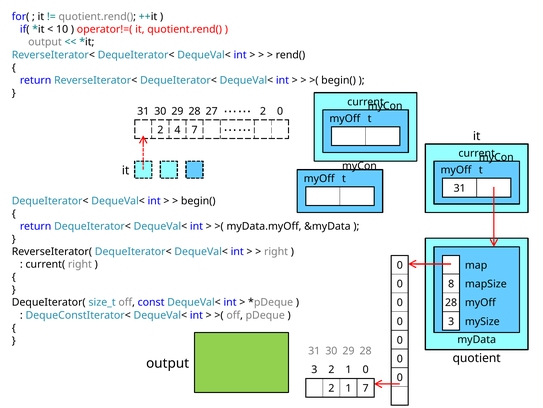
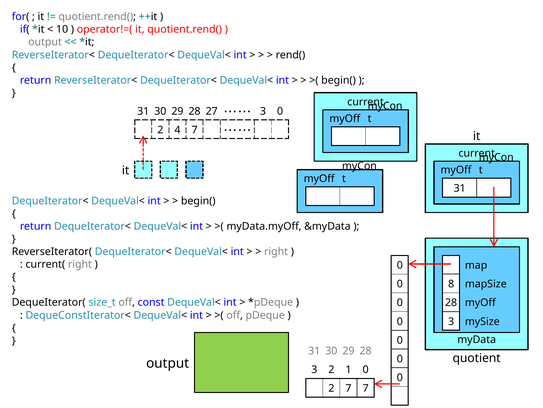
2: 2 -> 3 (263, 111)
1: 1 -> 7 (349, 388)
